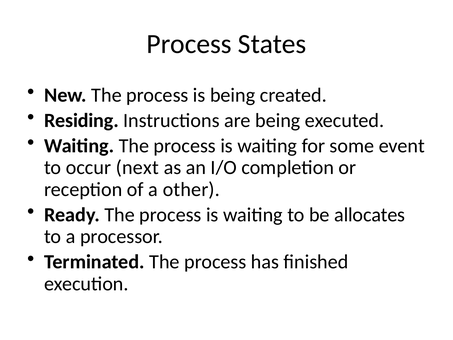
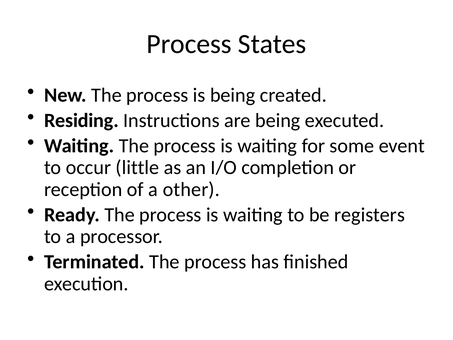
next: next -> little (137, 168)
allocates: allocates -> registers (370, 215)
